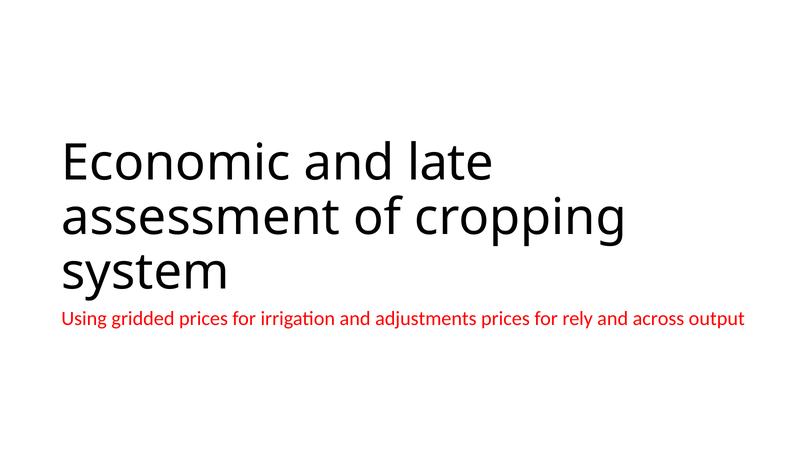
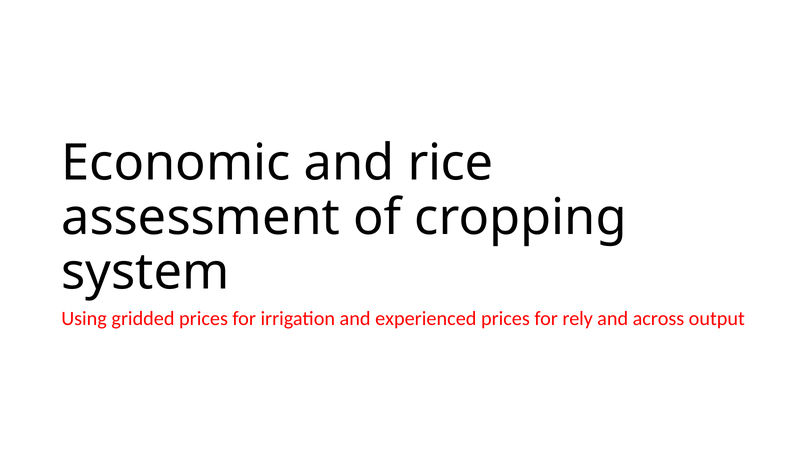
late: late -> rice (450, 163)
adjustments: adjustments -> experienced (426, 318)
